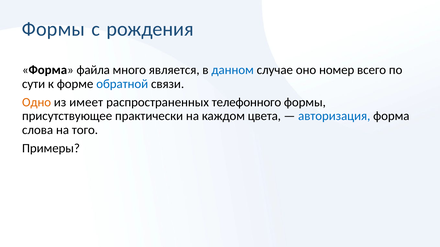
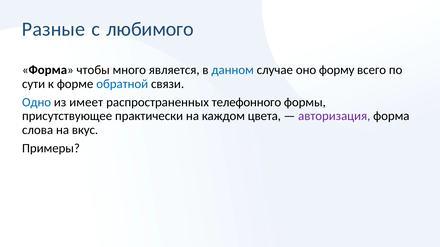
Формы: Формы -> Разные (54, 29)
рождения: рождения -> любимого (150, 29)
файла: файла -> чтобы (93, 70)
номер: номер -> форму (337, 70)
Одно colour: orange -> blue (37, 102)
авторизация colour: blue -> purple (334, 116)
того: того -> вкус (85, 130)
